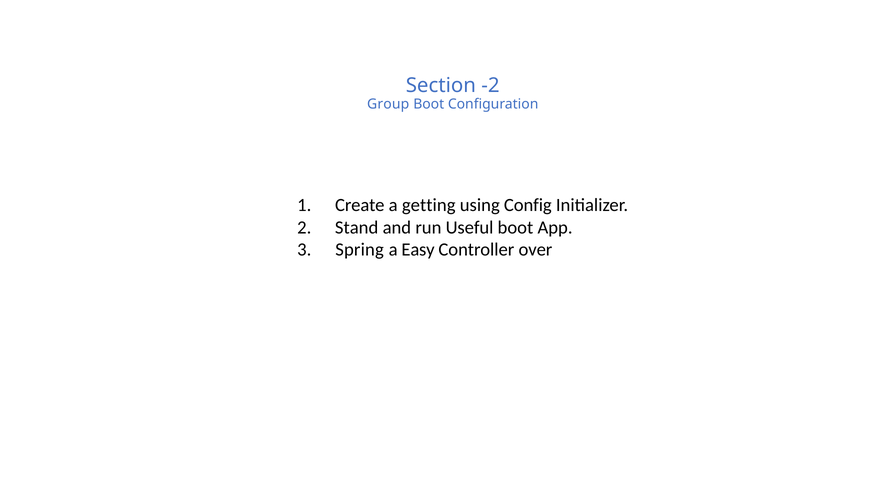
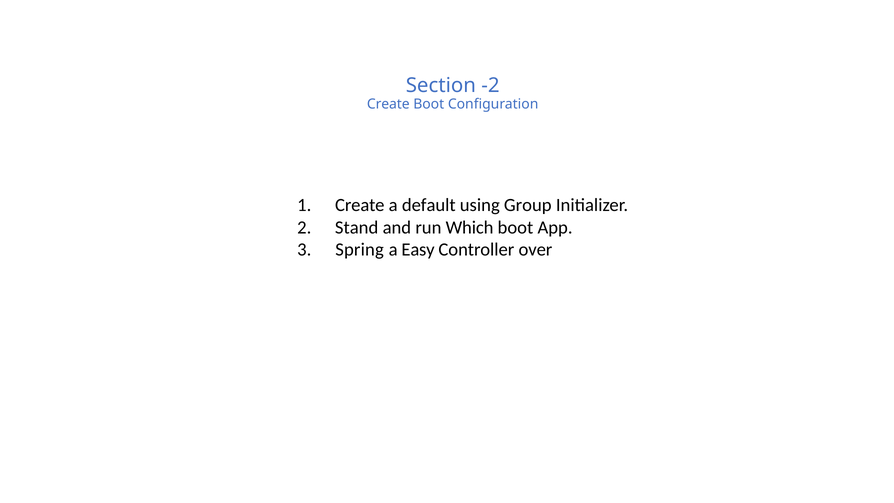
Group: Group -> Create (388, 104)
getting: getting -> default (429, 205)
Config: Config -> Group (528, 205)
Useful: Useful -> Which (470, 227)
